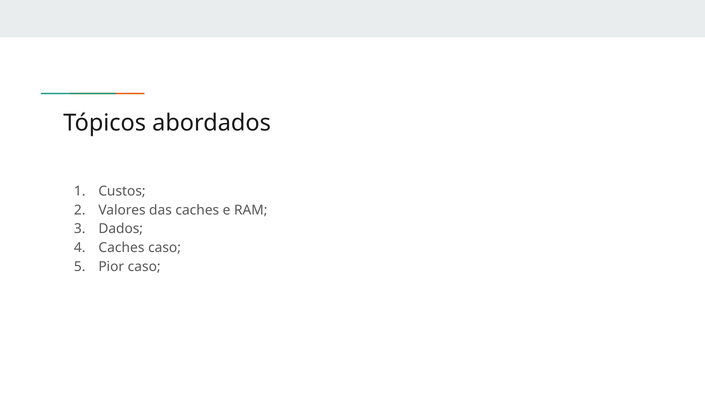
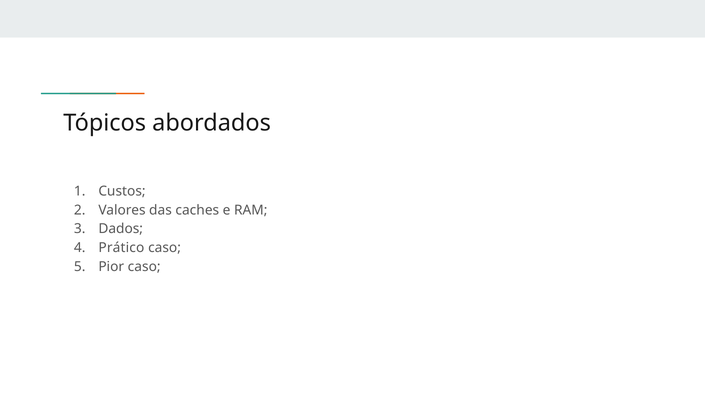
Caches: Caches -> Prático (121, 248)
